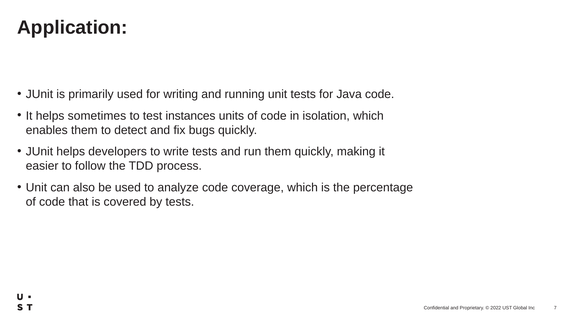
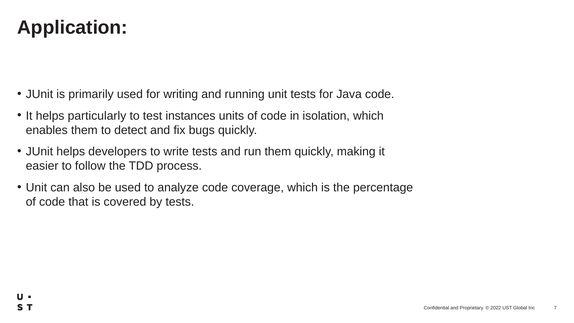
sometimes: sometimes -> particularly (97, 116)
